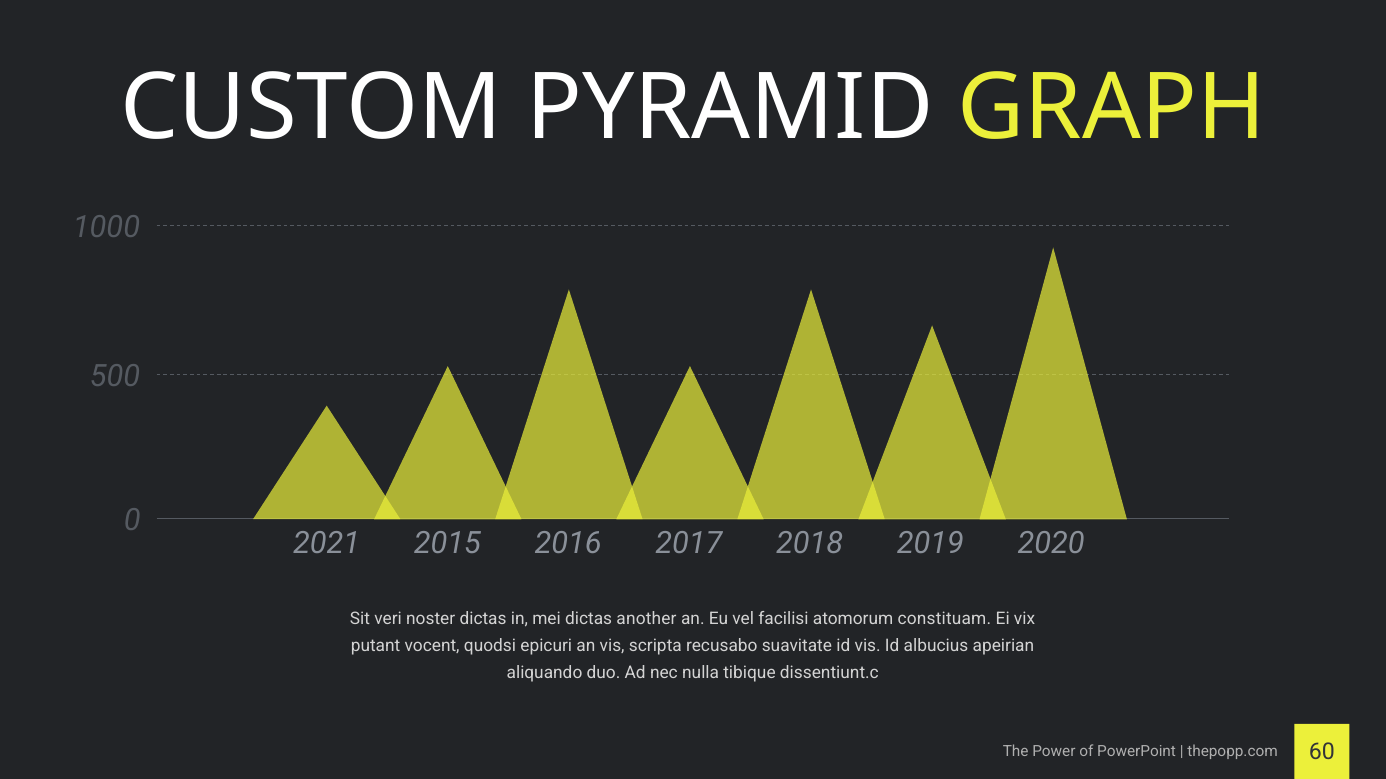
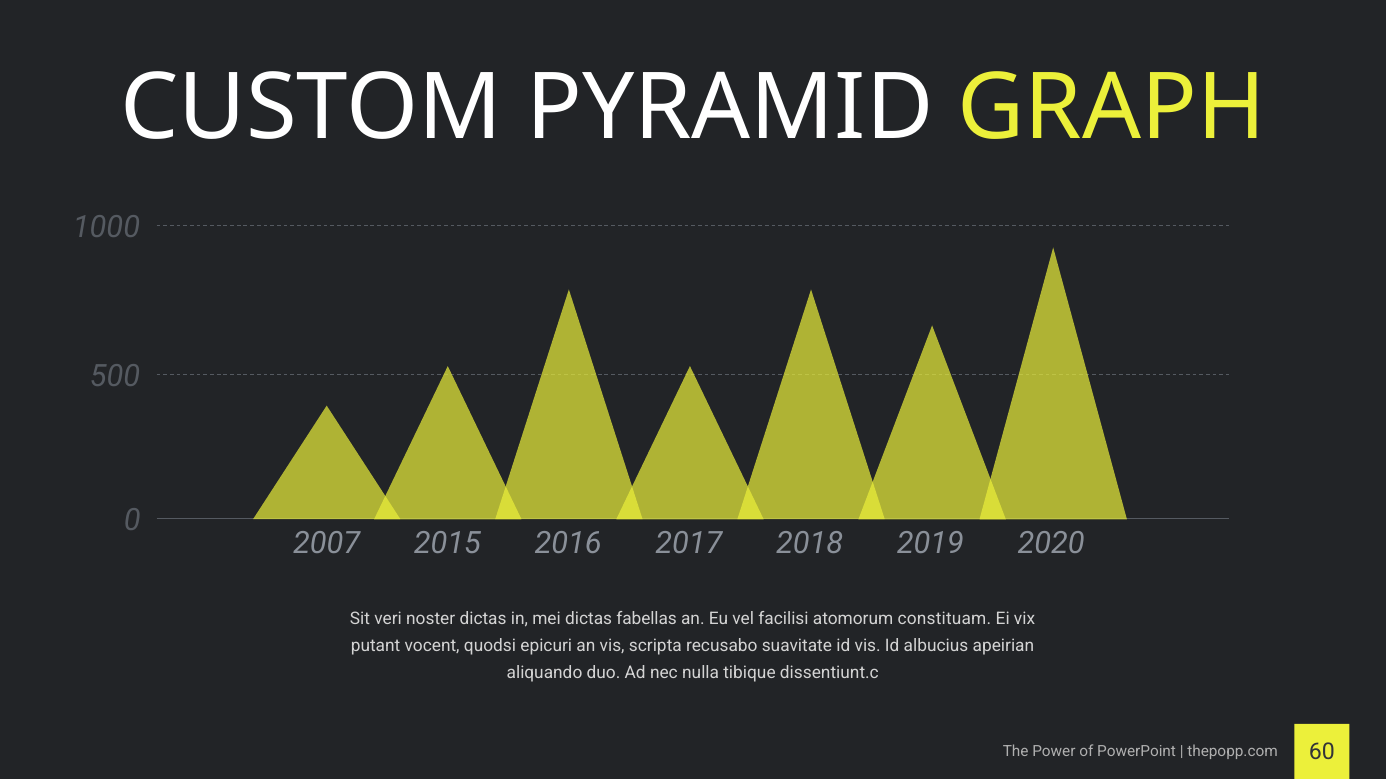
2021: 2021 -> 2007 (327, 544)
another: another -> fabellas (647, 619)
